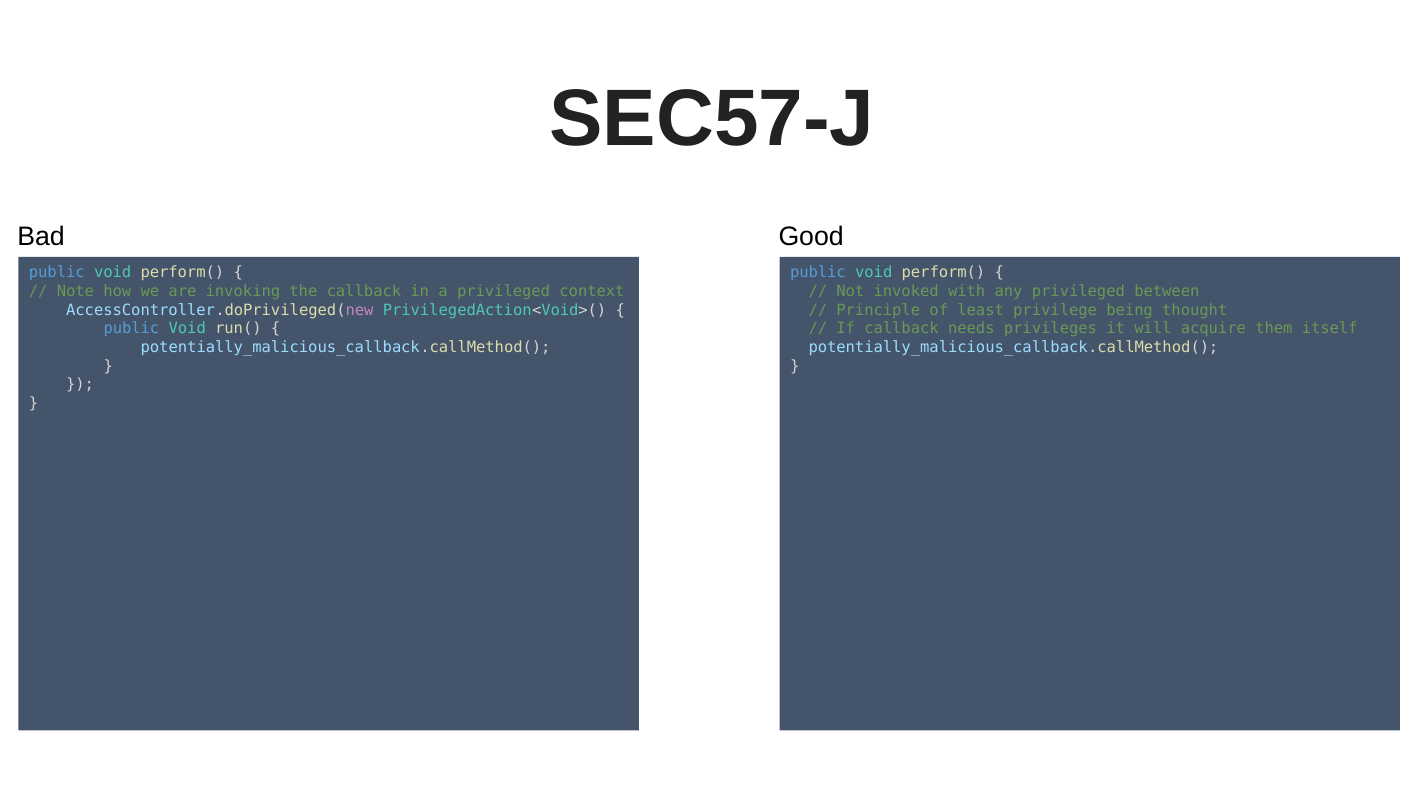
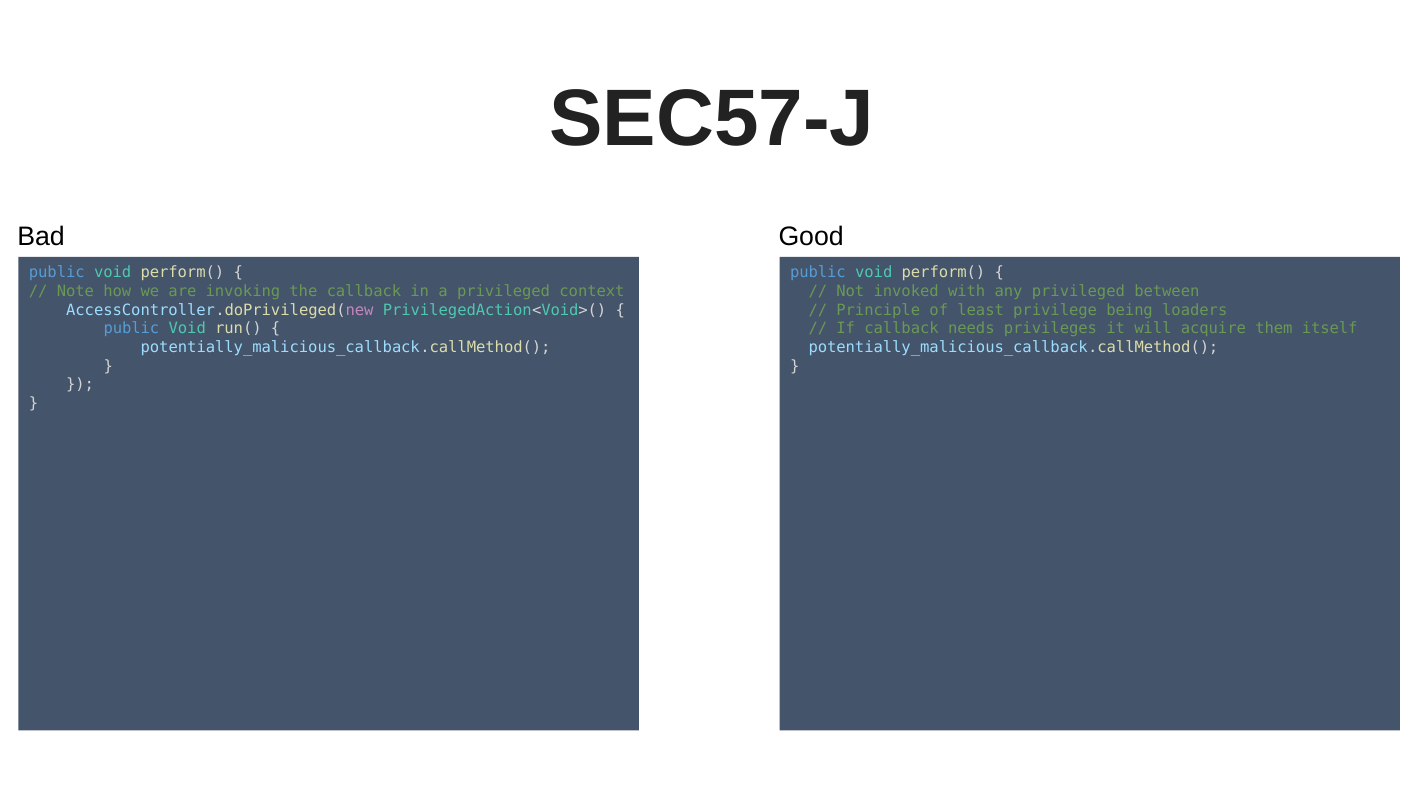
thought: thought -> loaders (1195, 310)
